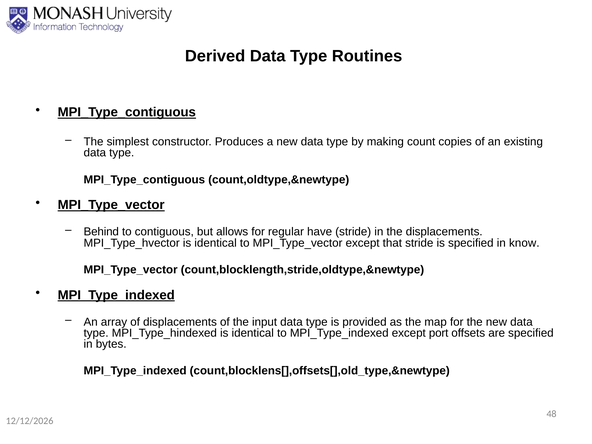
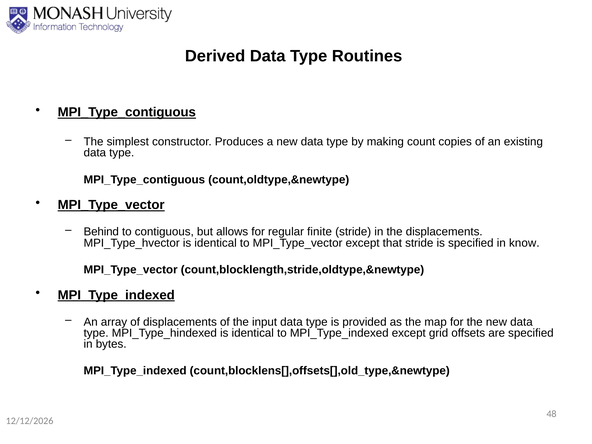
have: have -> finite (320, 232)
port: port -> grid (439, 333)
